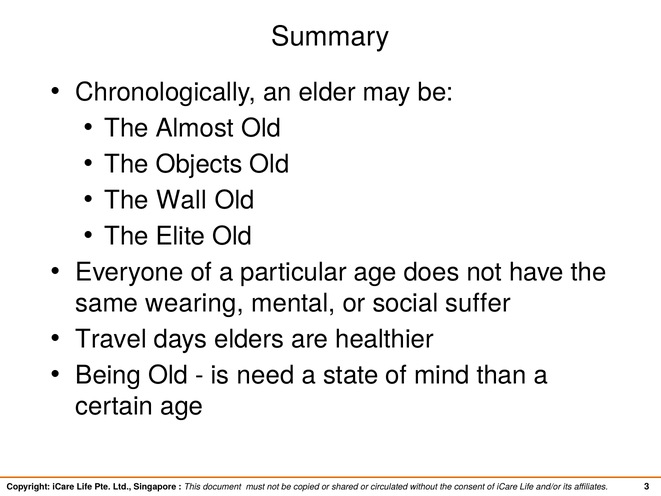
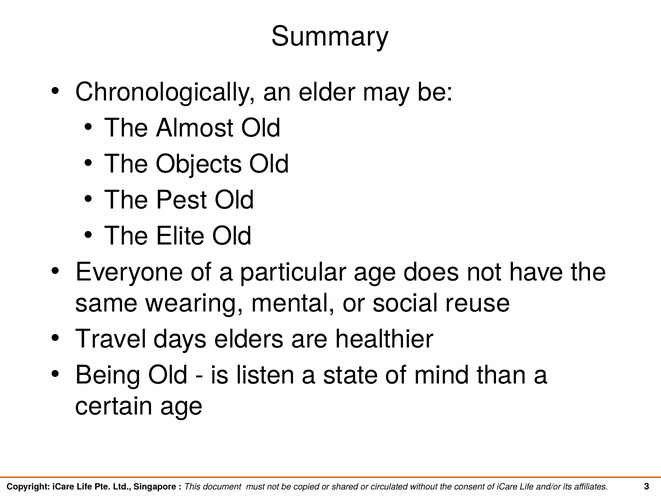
Wall: Wall -> Pest (182, 200)
suffer: suffer -> reuse (478, 303)
need: need -> listen (266, 375)
